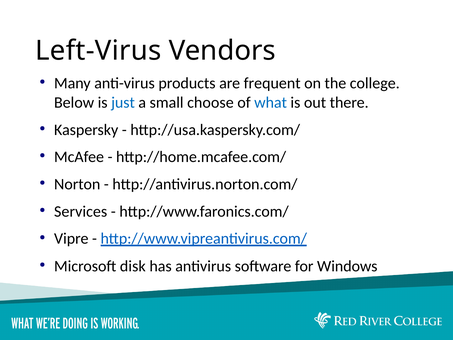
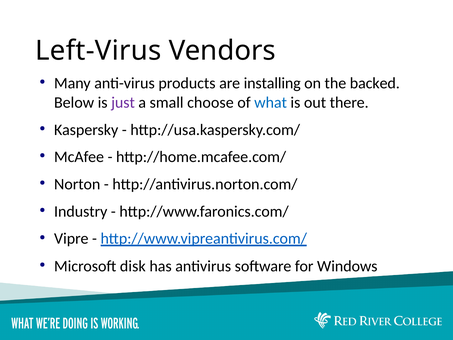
frequent: frequent -> installing (272, 83)
college: college -> backed (375, 83)
just colour: blue -> purple (123, 102)
Services: Services -> Industry (81, 211)
